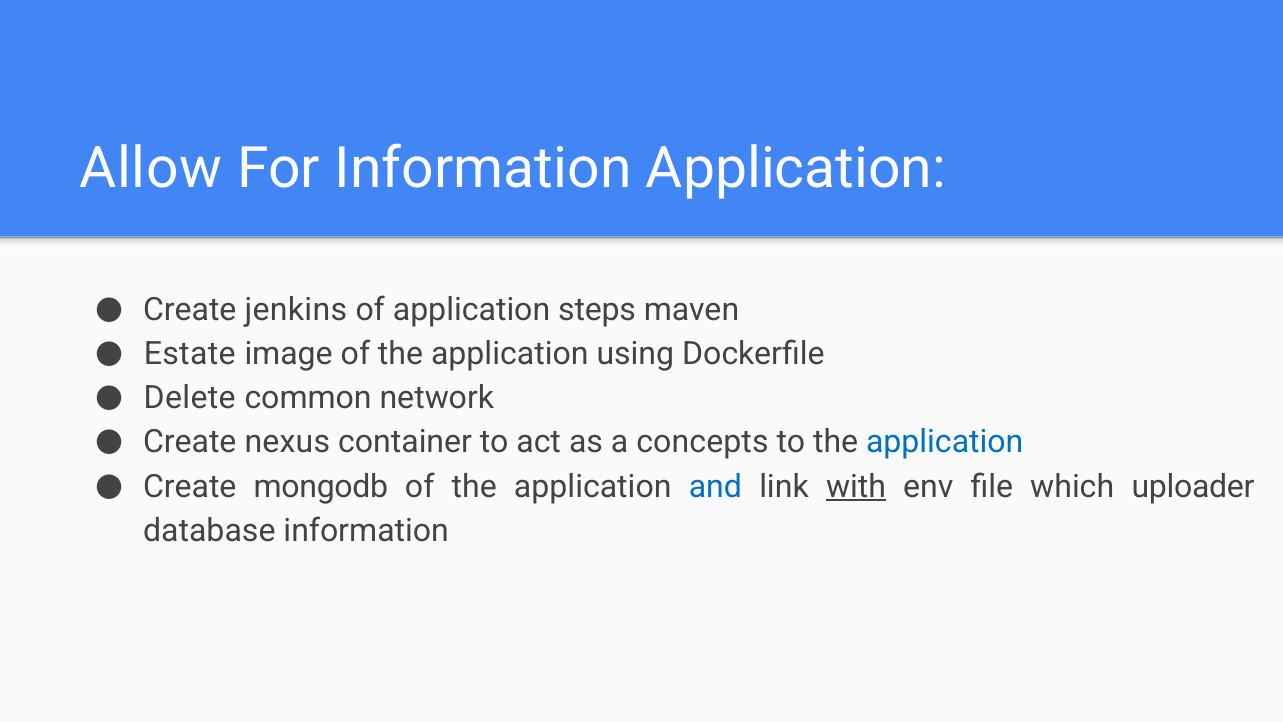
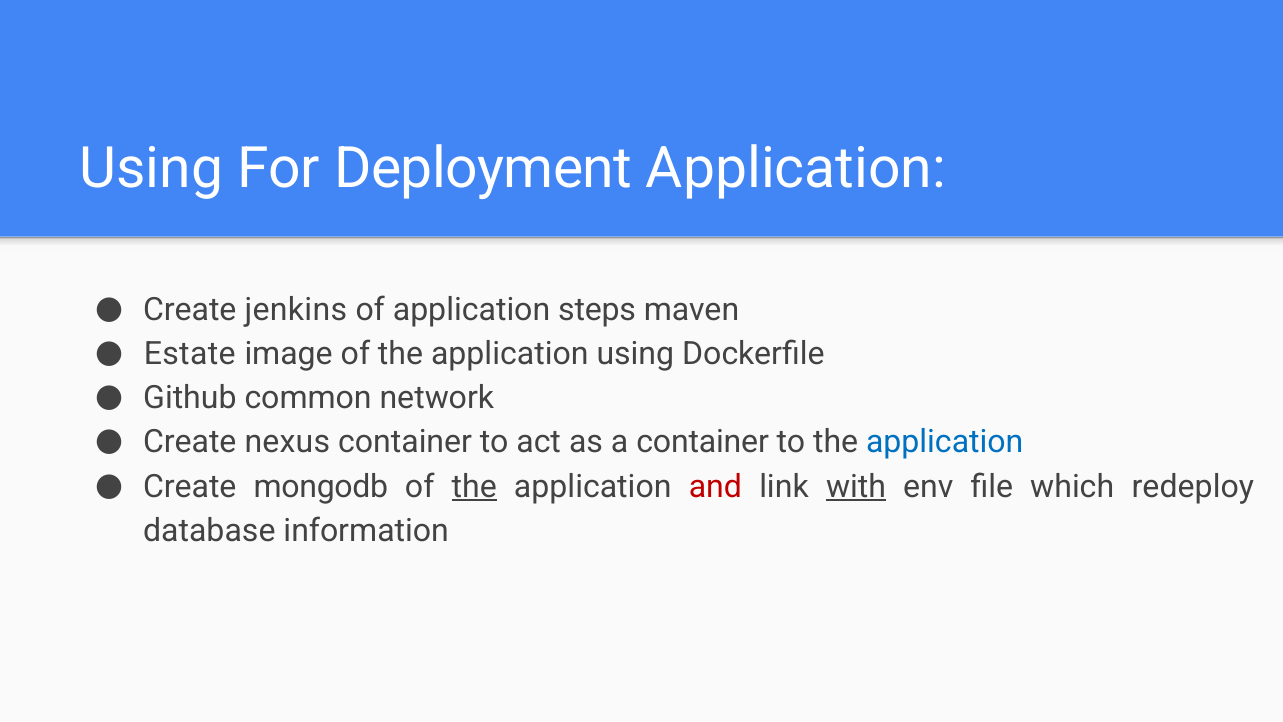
Allow: Allow -> Using (151, 168)
For Information: Information -> Deployment (483, 168)
Delete: Delete -> Github (190, 398)
a concepts: concepts -> container (703, 442)
the underline: none -> present (474, 486)
and colour: blue -> red (715, 486)
uploader: uploader -> redeploy (1193, 486)
